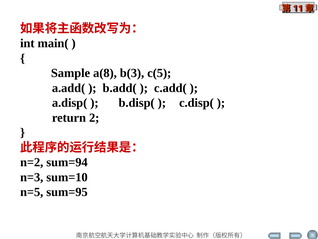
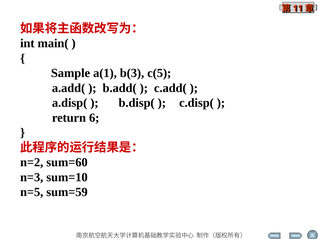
a(8: a(8 -> a(1 (105, 73)
2: 2 -> 6 (94, 117)
sum=94: sum=94 -> sum=60 (67, 162)
sum=95: sum=95 -> sum=59 (67, 192)
